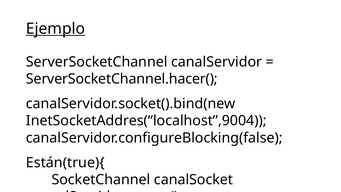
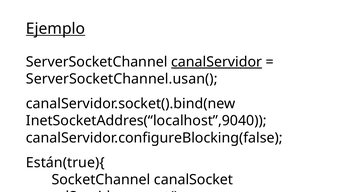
canalServidor underline: none -> present (217, 62)
ServerSocketChannel.hacer(: ServerSocketChannel.hacer( -> ServerSocketChannel.usan( (122, 79)
InetSocketAddres(“localhost”,9004: InetSocketAddres(“localhost”,9004 -> InetSocketAddres(“localhost”,9040 (146, 121)
